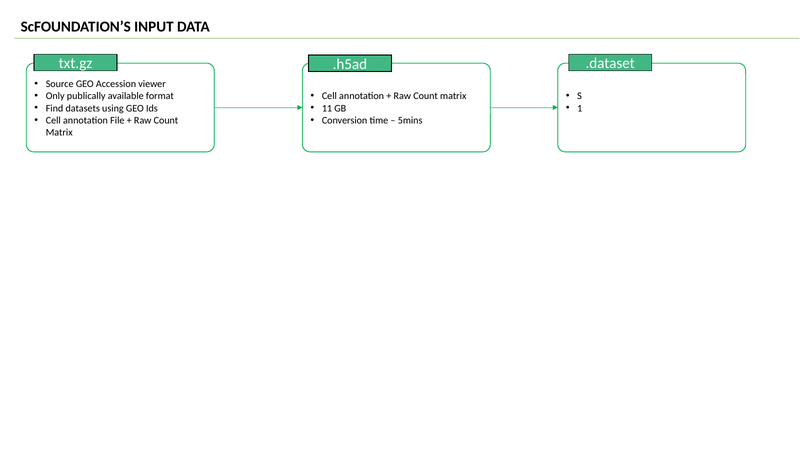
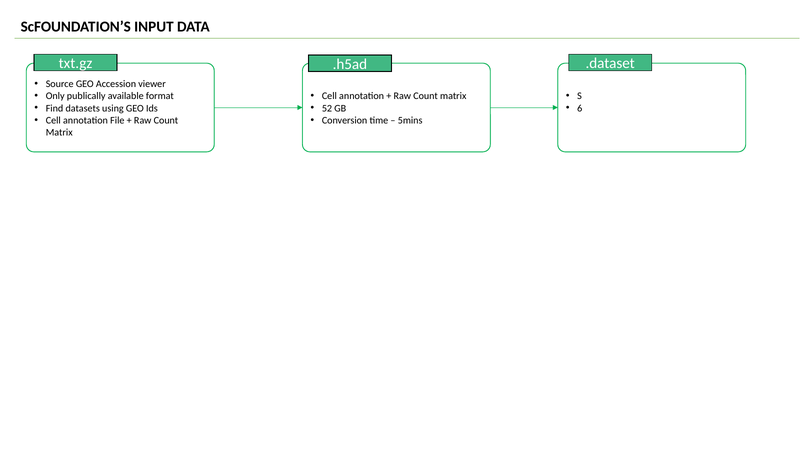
11: 11 -> 52 (327, 108)
1: 1 -> 6 (580, 108)
